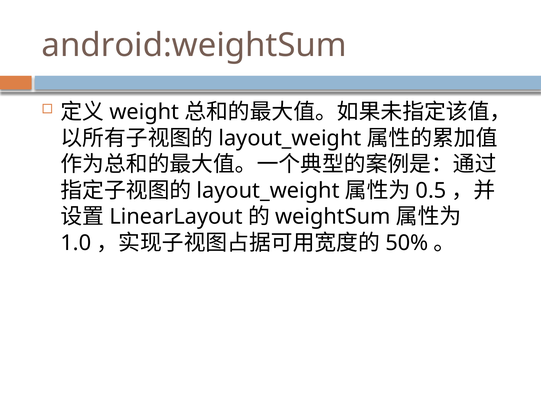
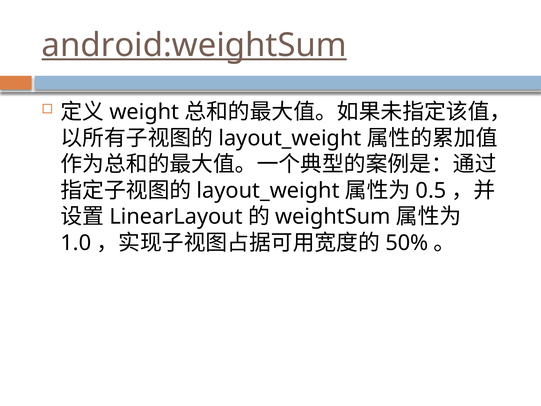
android:weightSum underline: none -> present (194, 45)
